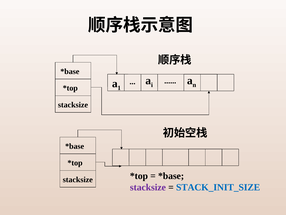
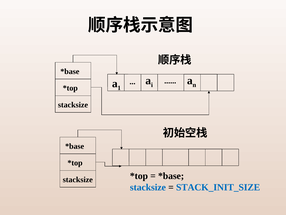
stacksize colour: purple -> blue (148, 187)
